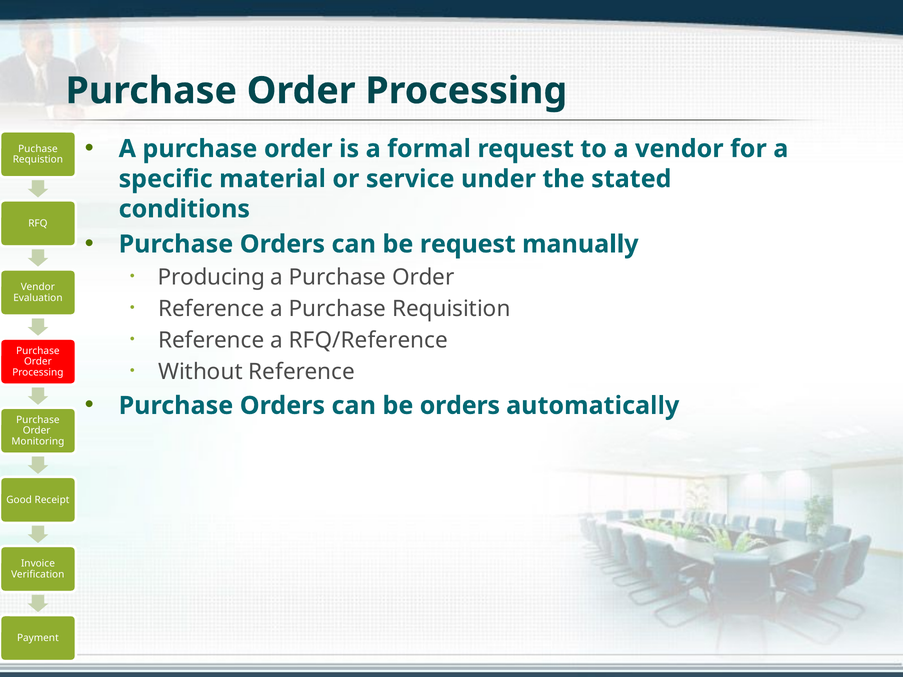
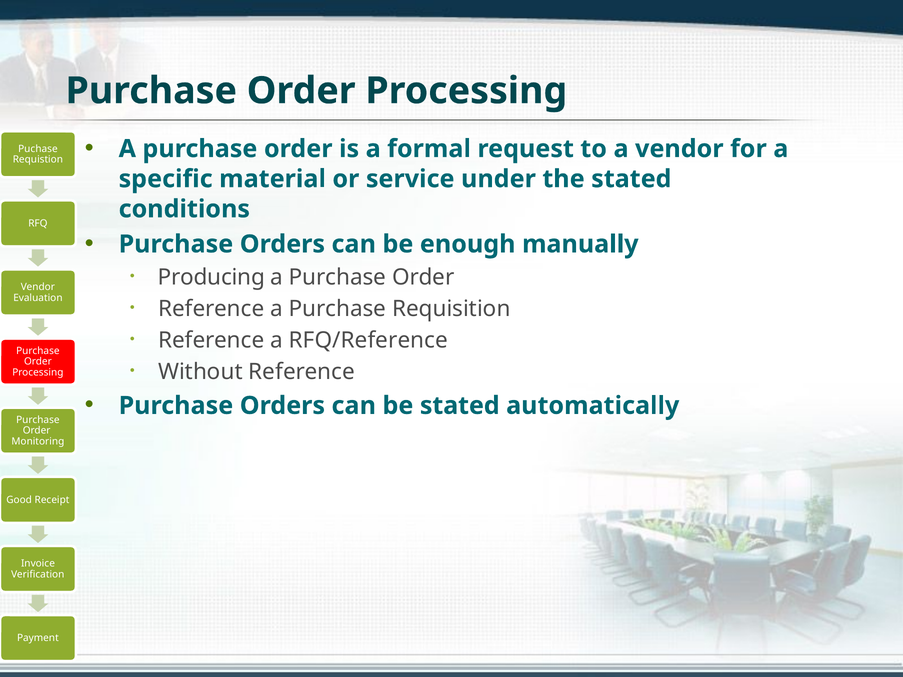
be request: request -> enough (468, 244)
be orders: orders -> stated (460, 406)
